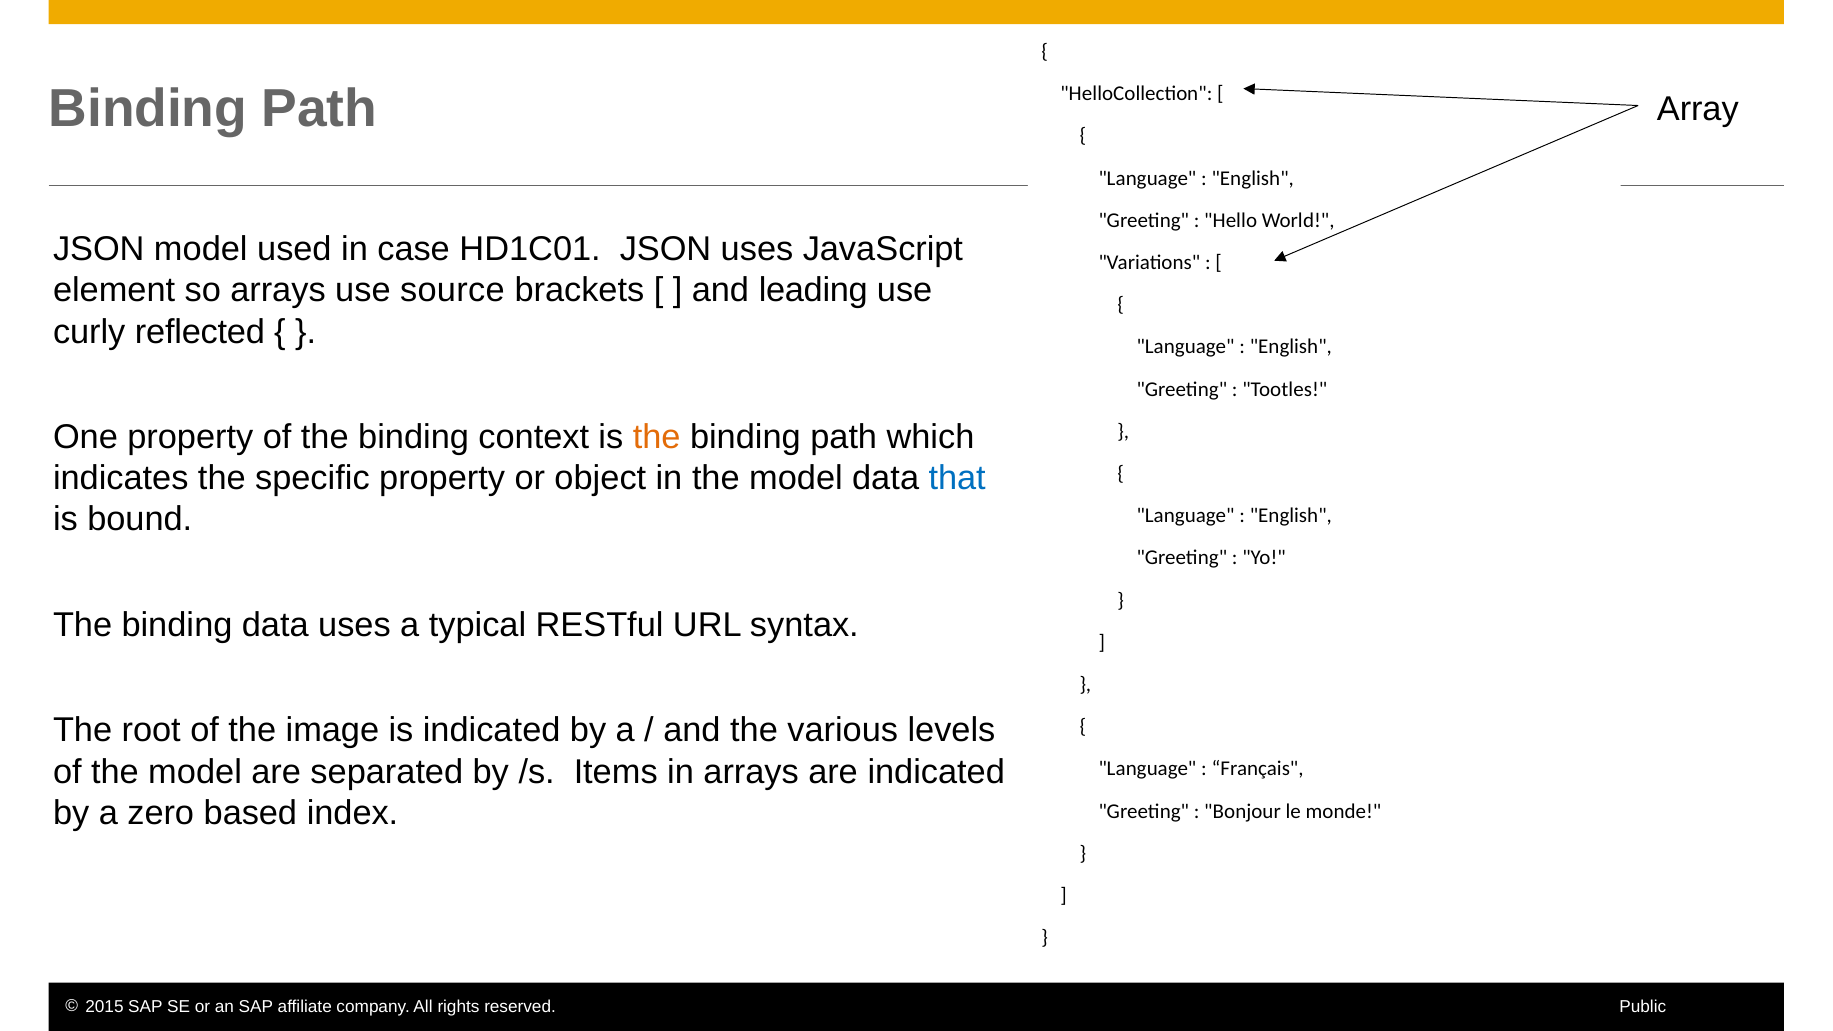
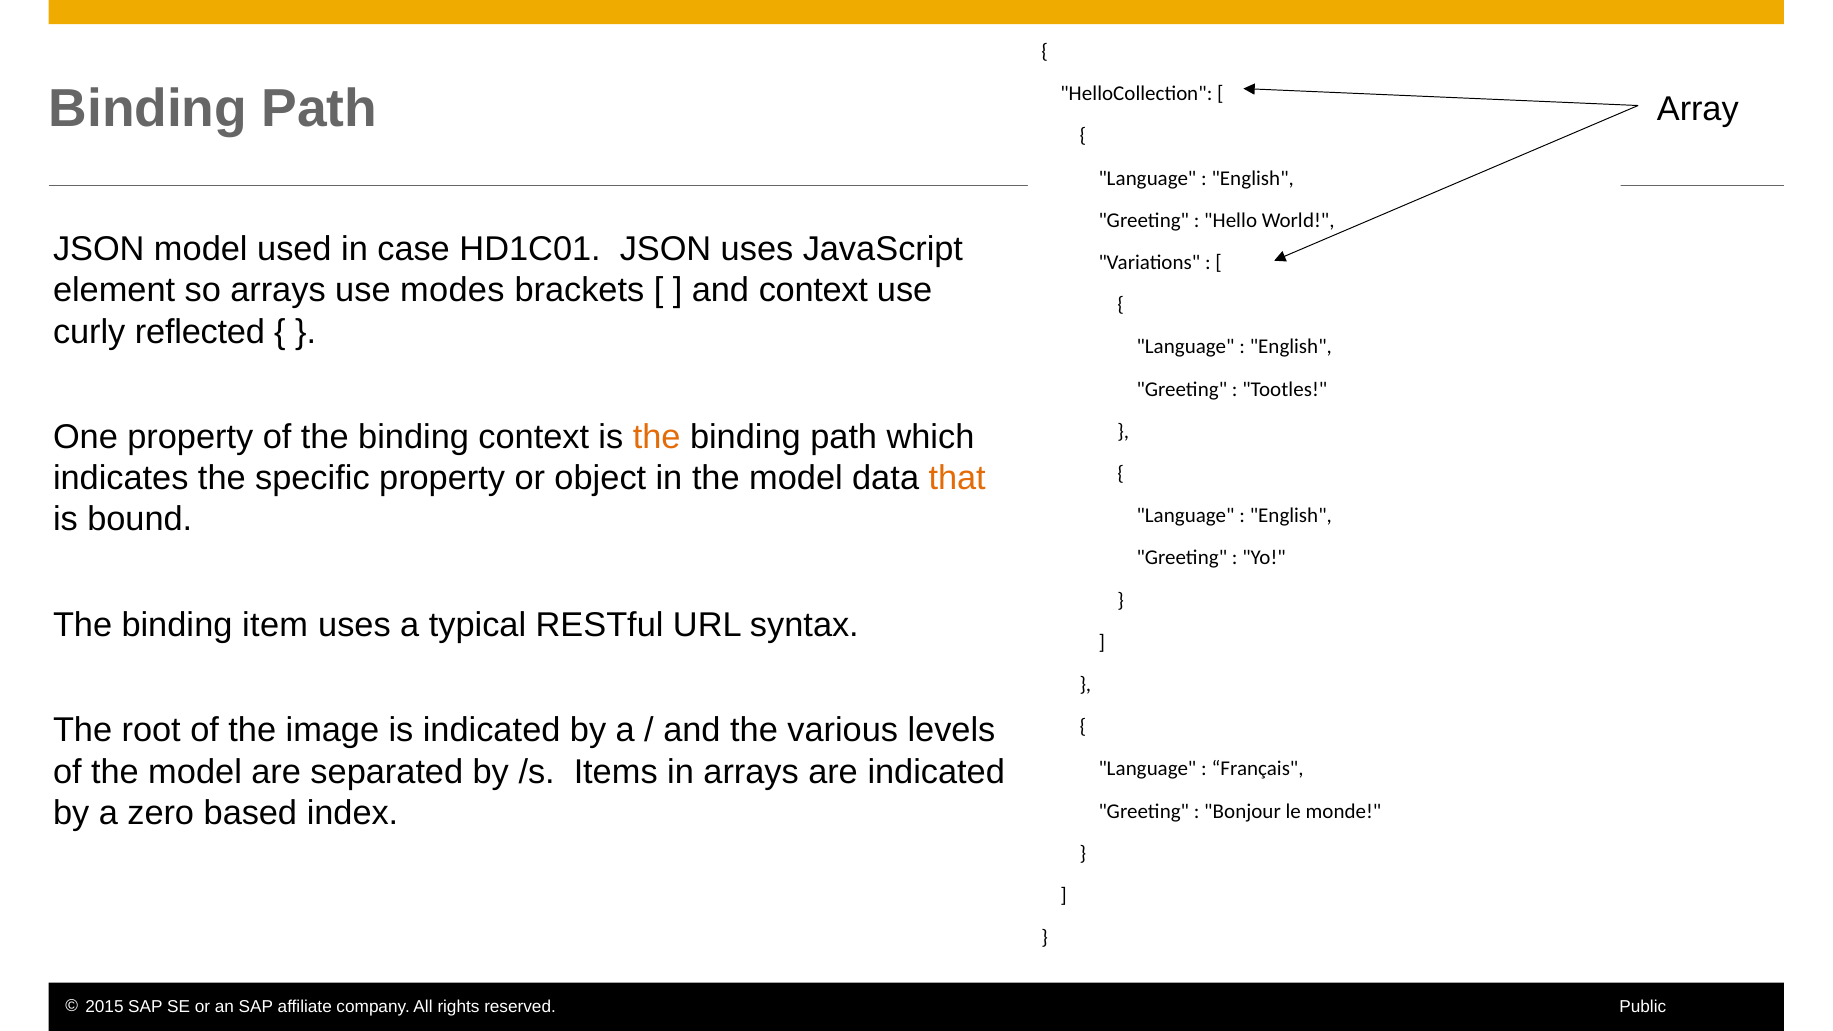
source: source -> modes (452, 291)
and leading: leading -> context (813, 291)
that colour: blue -> orange (957, 478)
binding data: data -> item (275, 625)
